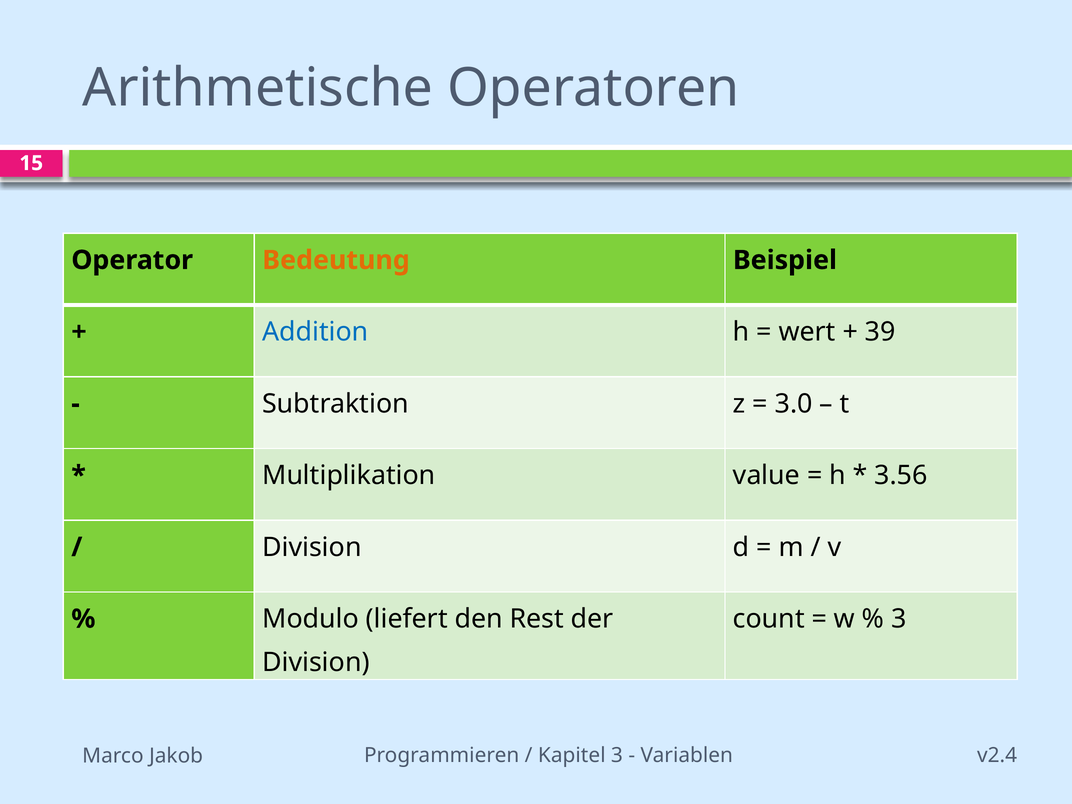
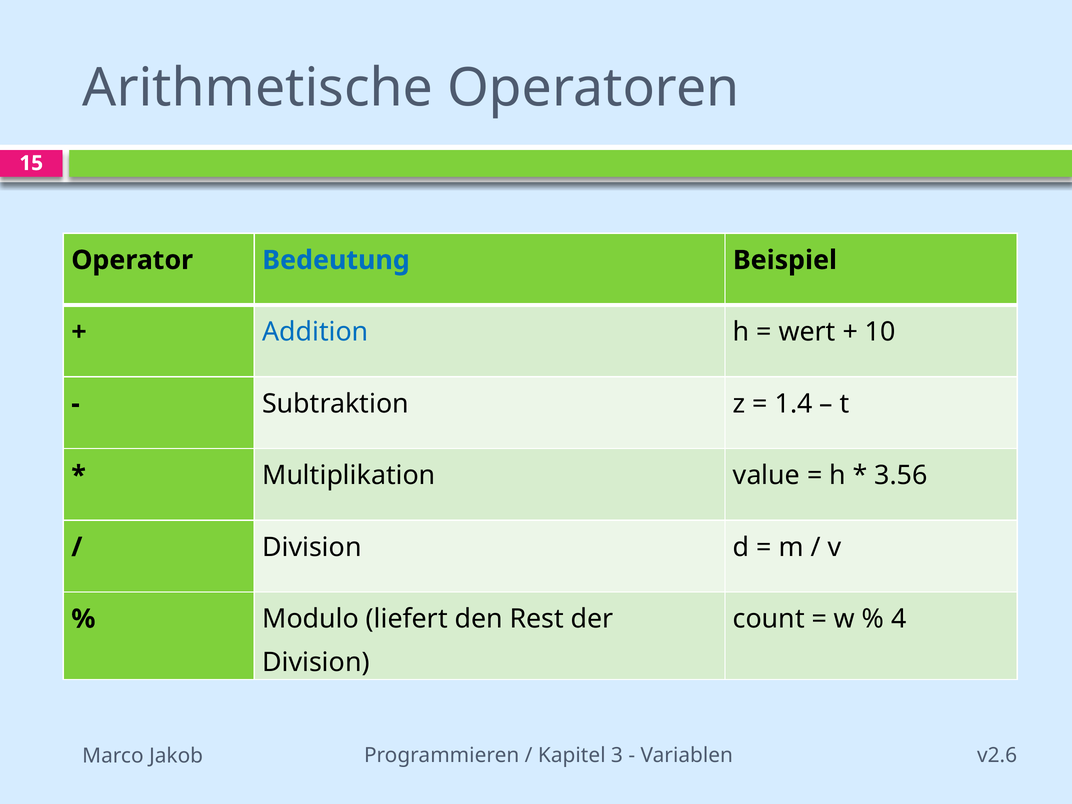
Bedeutung colour: orange -> blue (336, 260)
39: 39 -> 10 (880, 332)
3.0: 3.0 -> 1.4 (794, 404)
3: 3 -> 4 (899, 619)
v2.4: v2.4 -> v2.6 (997, 755)
